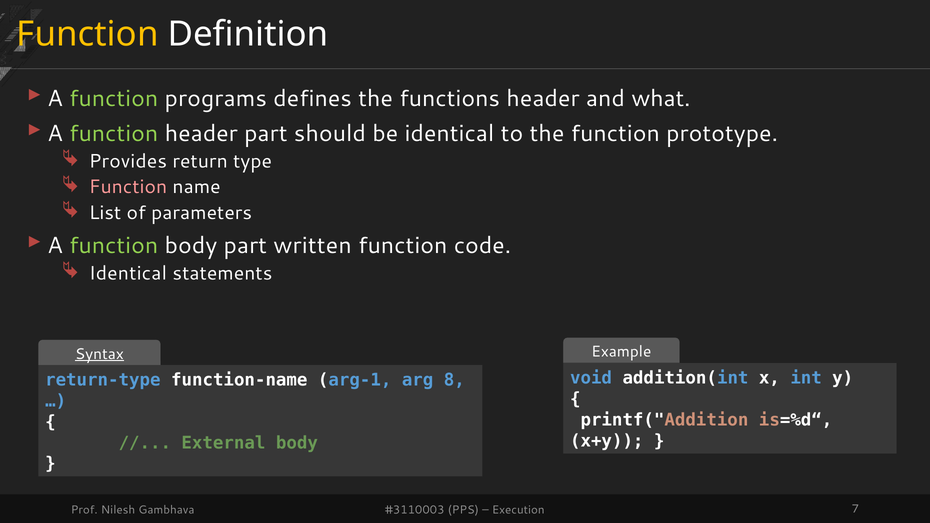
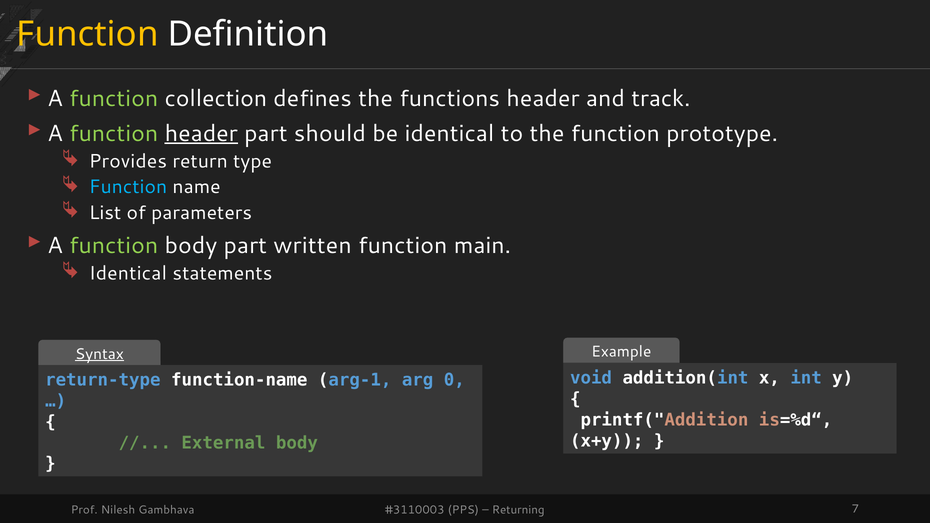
programs: programs -> collection (216, 99)
what: what -> track (661, 99)
header underline: none -> present (201, 133)
Function colour: pink -> light blue (128, 187)
code: code -> main (482, 246)
8: 8 -> 0 (454, 380)
Execution: Execution -> Returning (518, 510)
